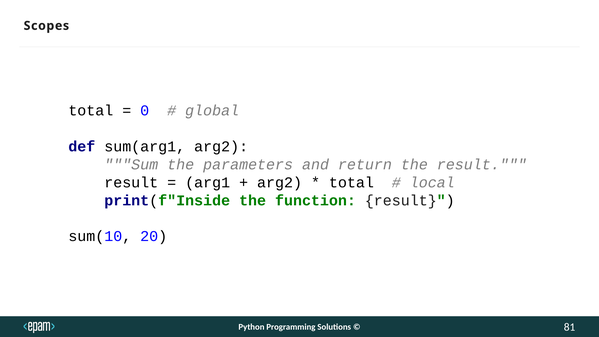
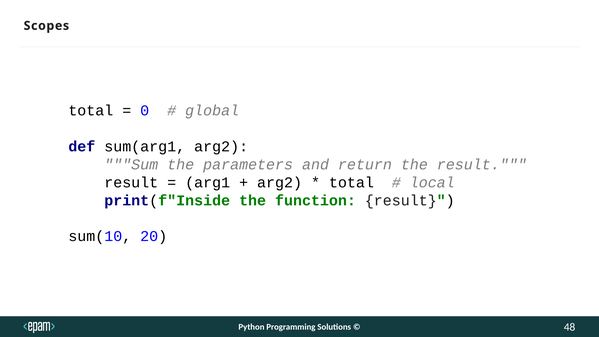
81: 81 -> 48 (570, 327)
